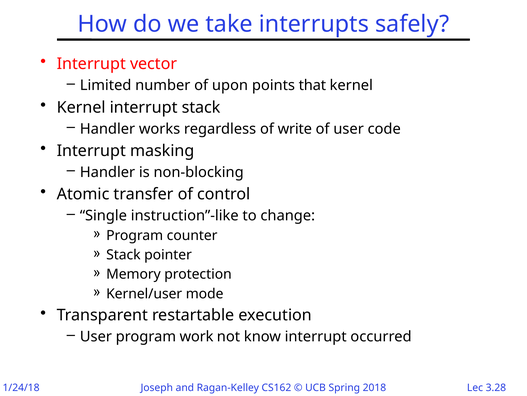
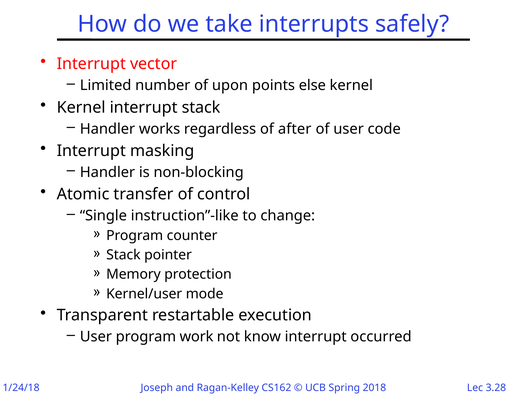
that: that -> else (312, 85)
write: write -> after (295, 129)
